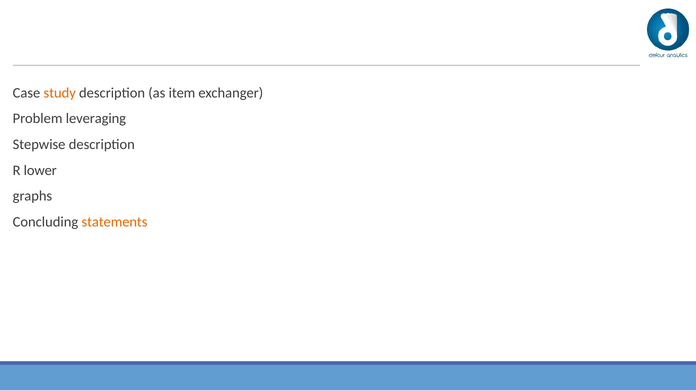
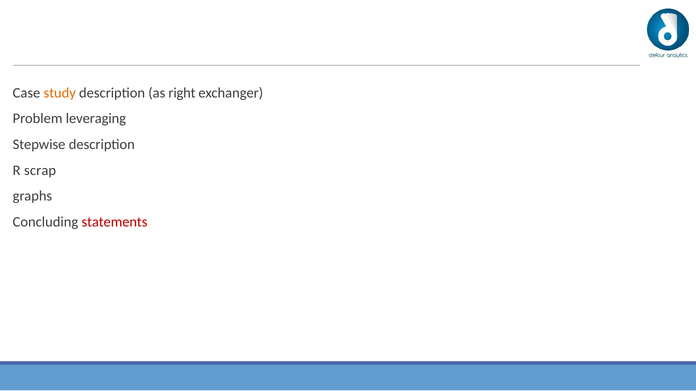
item: item -> right (182, 93)
lower: lower -> scrap (40, 170)
statements colour: orange -> red (114, 222)
